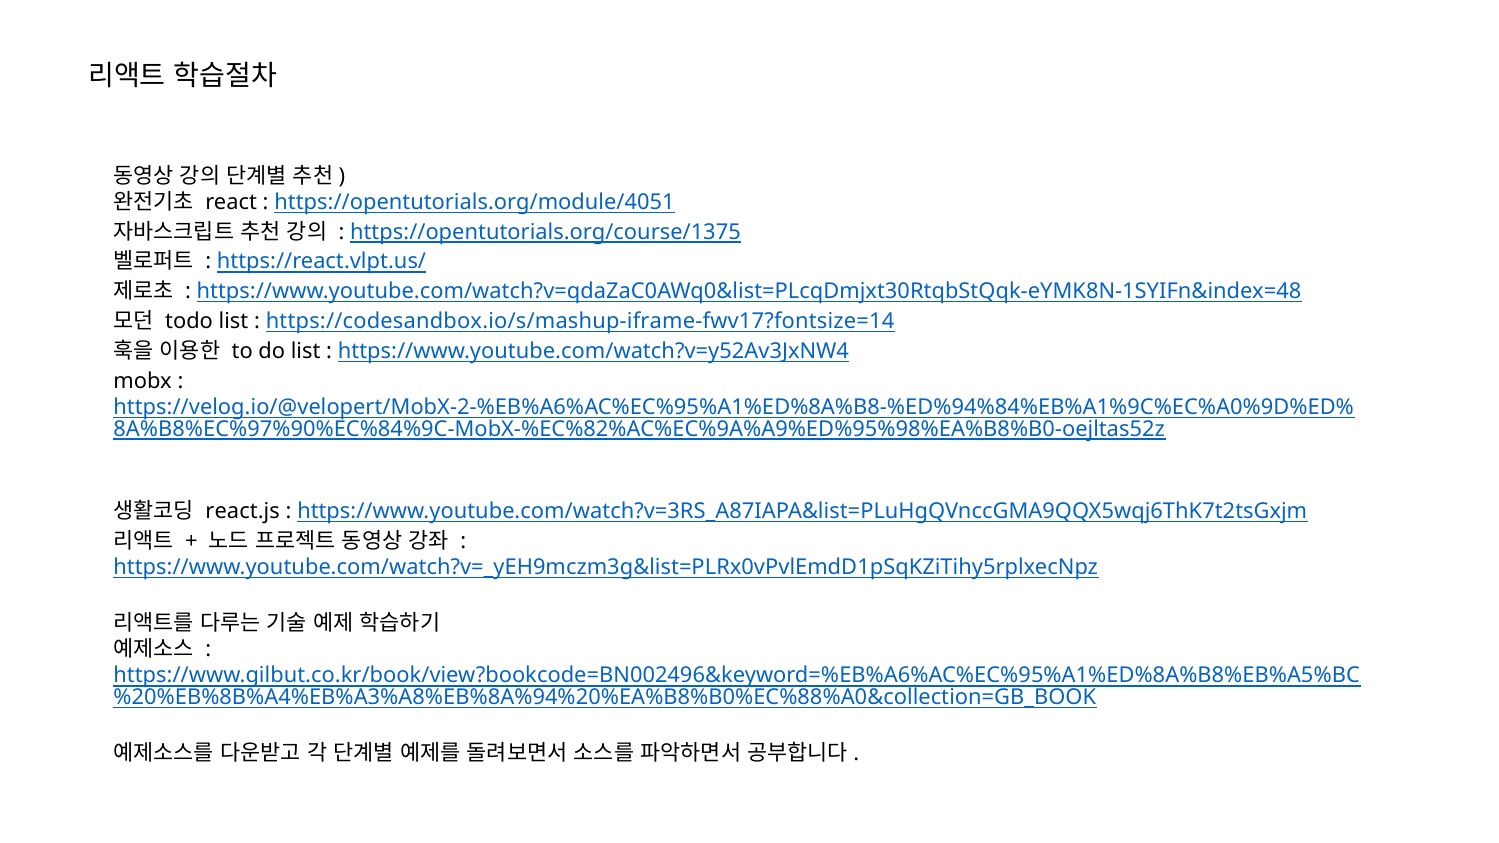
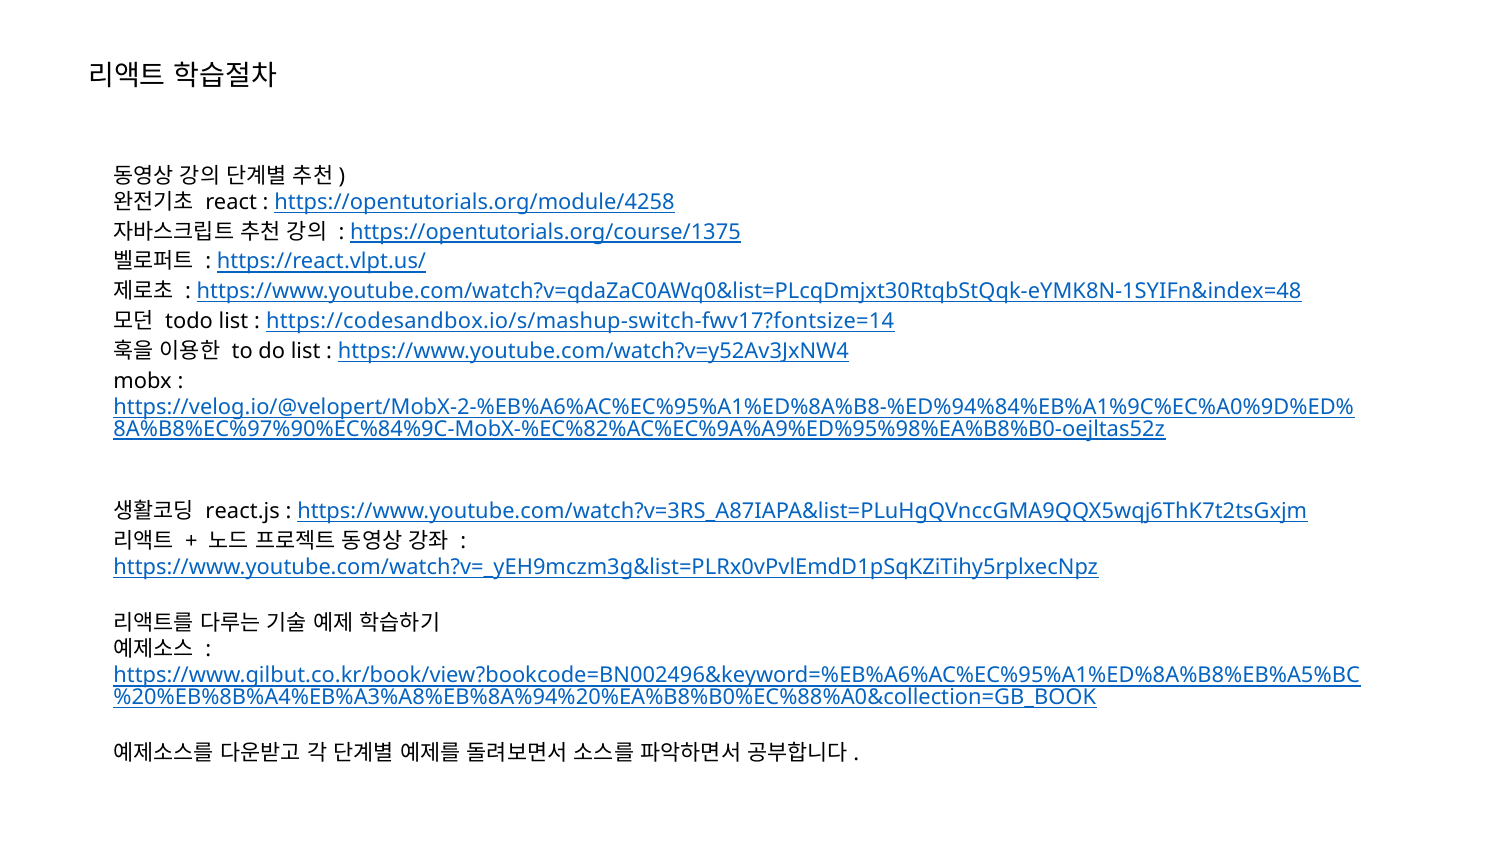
https://opentutorials.org/module/4051: https://opentutorials.org/module/4051 -> https://opentutorials.org/module/4258 (475, 202)
https://codesandbox.io/s/mashup-iframe-fwv17?fontsize=14: https://codesandbox.io/s/mashup-iframe-fwv17?fontsize=14 -> https://codesandbox.io/s/mashup-switch-fwv17?fontsize=14 (580, 321)
